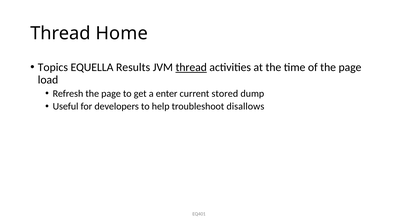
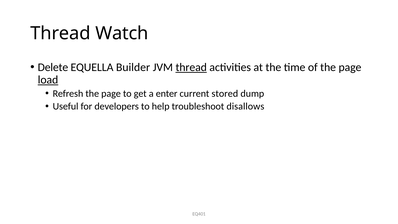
Home: Home -> Watch (122, 33)
Topics: Topics -> Delete (53, 67)
Results: Results -> Builder (133, 67)
load underline: none -> present (48, 80)
